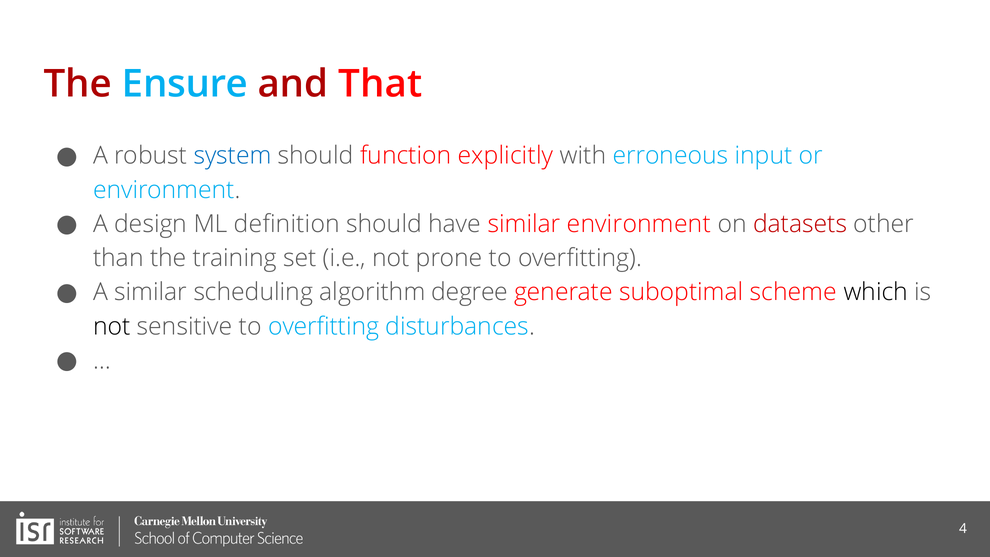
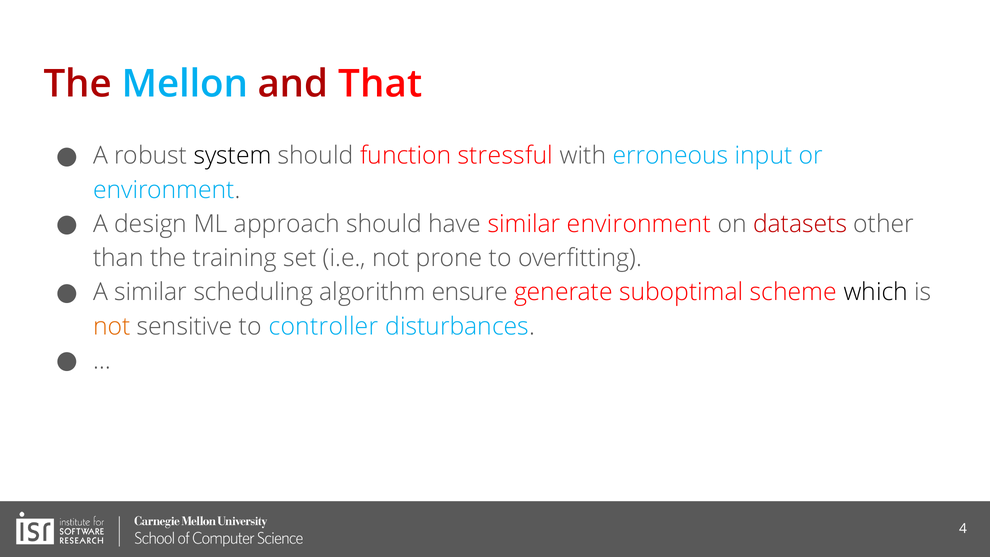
Ensure: Ensure -> Mellon (185, 84)
system colour: blue -> black (233, 156)
explicitly: explicitly -> stressful (505, 156)
definition: definition -> approach (287, 224)
degree: degree -> ensure (470, 292)
not colour: black -> orange (112, 326)
sensitive to overfitting: overfitting -> controller (323, 326)
